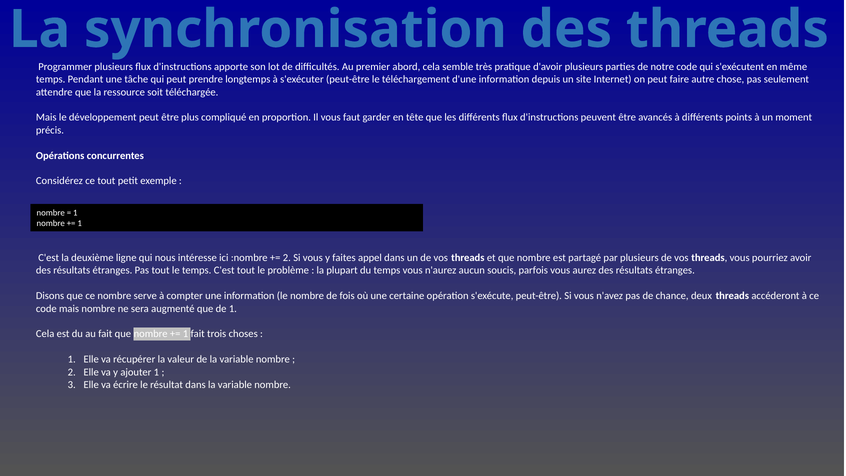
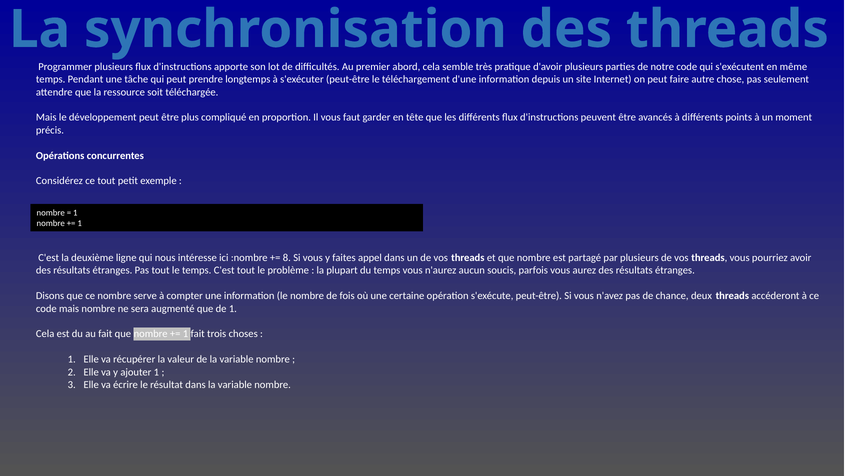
2: 2 -> 8 (287, 258)
